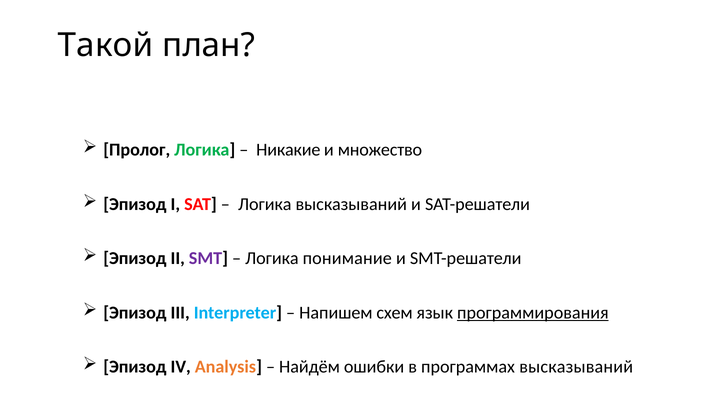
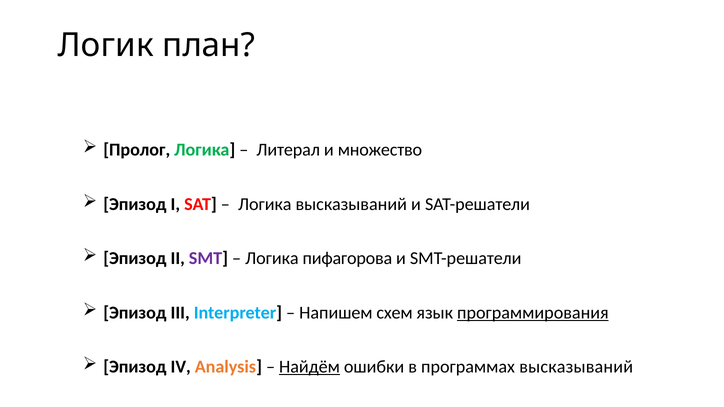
Такой: Такой -> Логик (106, 46)
Никакие: Никакие -> Литерал (288, 150)
понимание: понимание -> пифагорова (347, 258)
Найдём underline: none -> present (310, 367)
